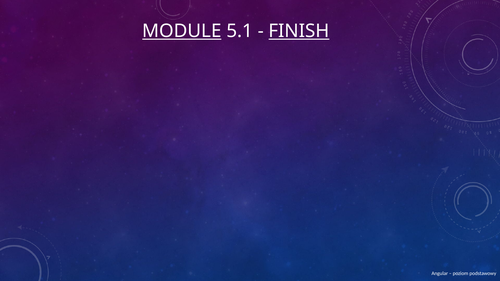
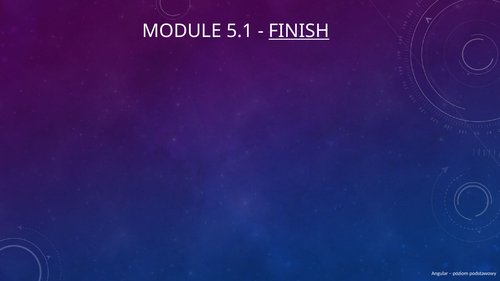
MODULE underline: present -> none (182, 31)
